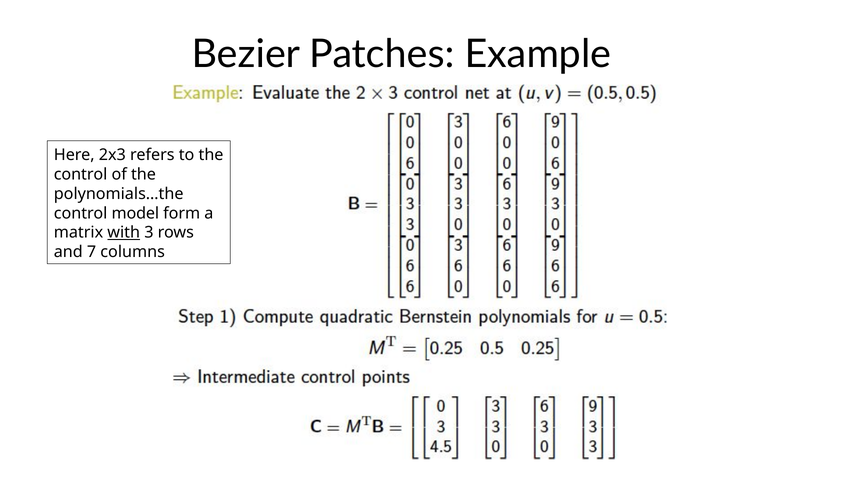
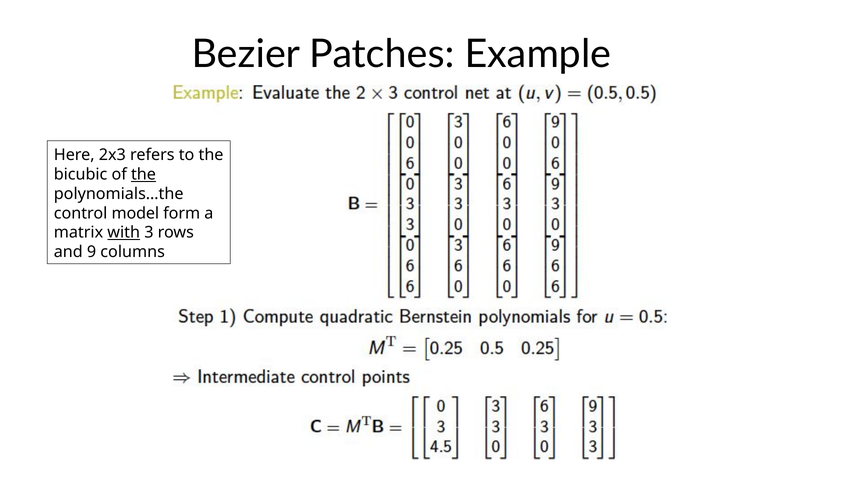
control: control -> bicubic (81, 174)
the underline: none -> present (143, 174)
7: 7 -> 9 (92, 252)
